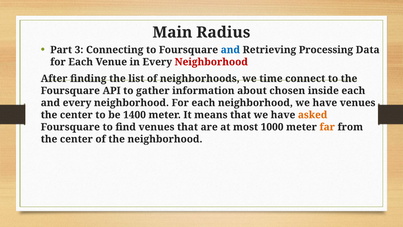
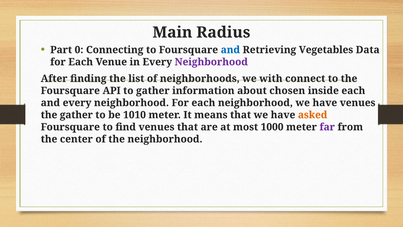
3: 3 -> 0 (79, 50)
Processing: Processing -> Vegetables (326, 50)
Neighborhood colour: red -> purple (211, 62)
time: time -> with (271, 78)
center: center -> gather (76, 115)
1400: 1400 -> 1010 (135, 115)
far colour: orange -> purple (327, 127)
